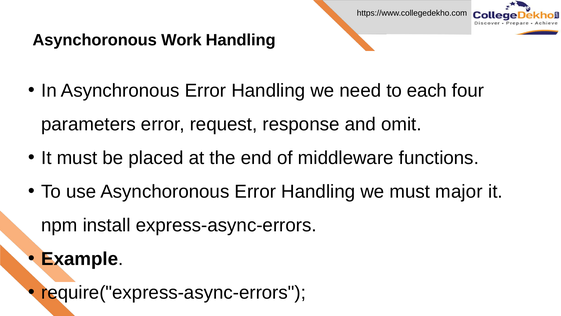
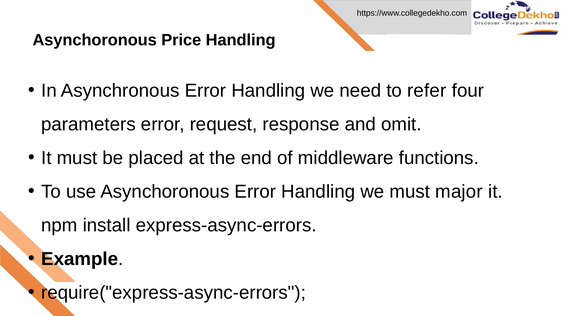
Work: Work -> Price (181, 40)
each: each -> refer (427, 90)
